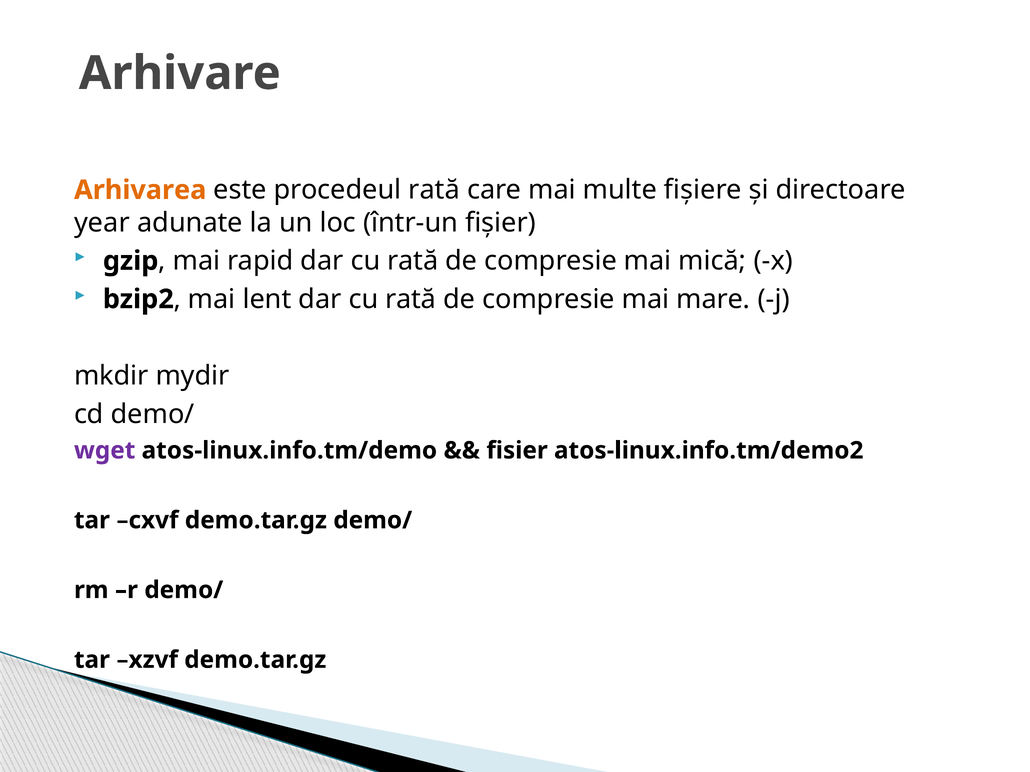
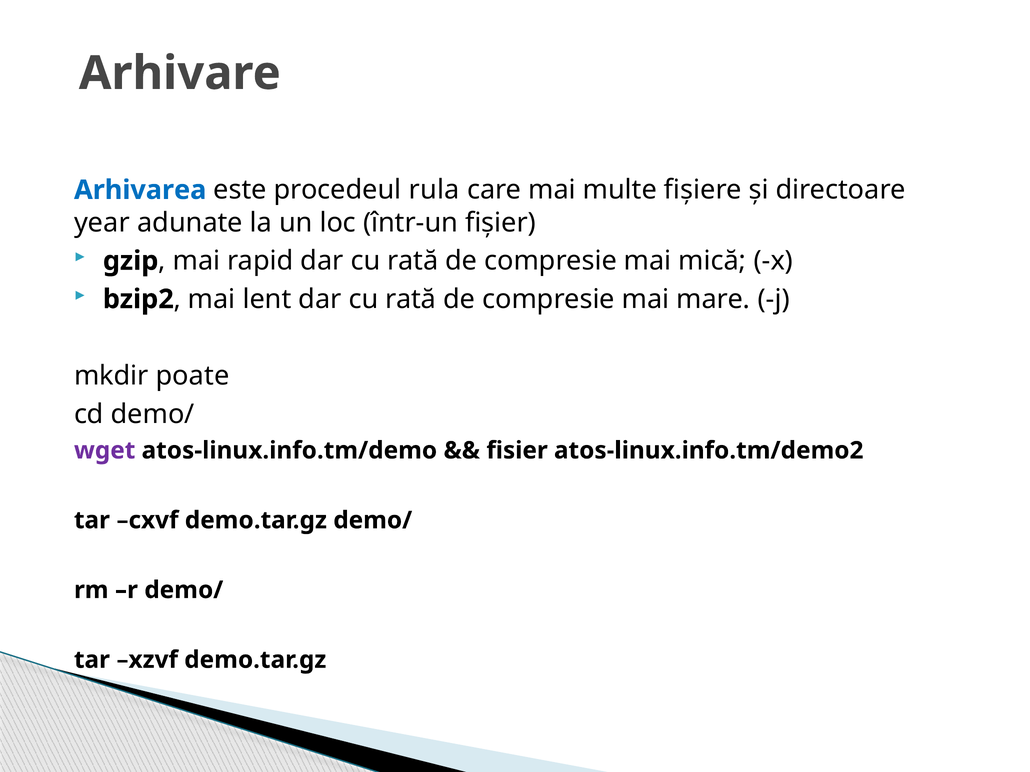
Arhivarea colour: orange -> blue (140, 190)
procedeul rată: rată -> rula (434, 190)
mydir: mydir -> poate (192, 376)
